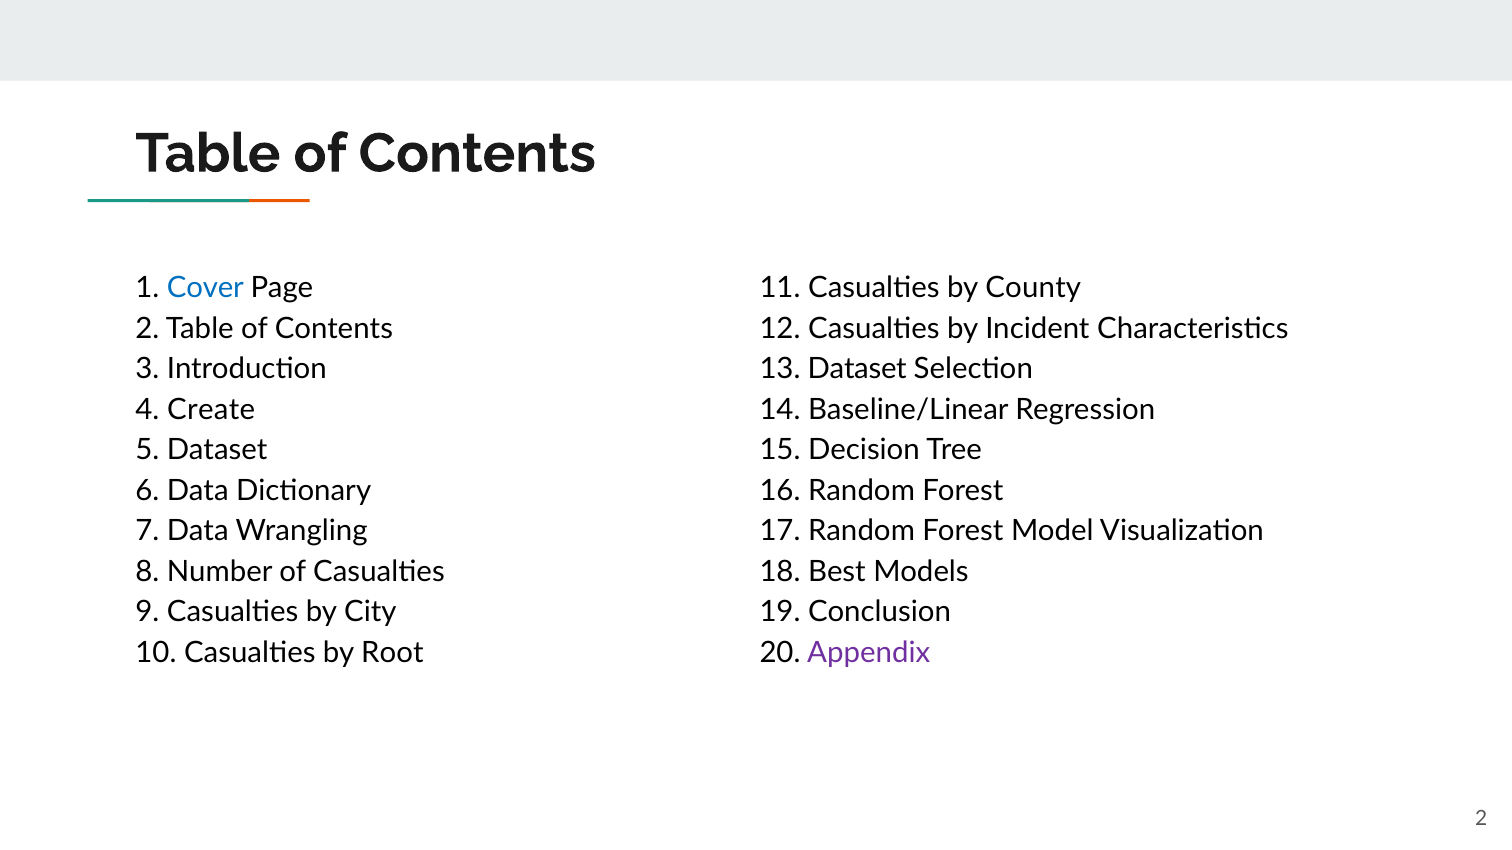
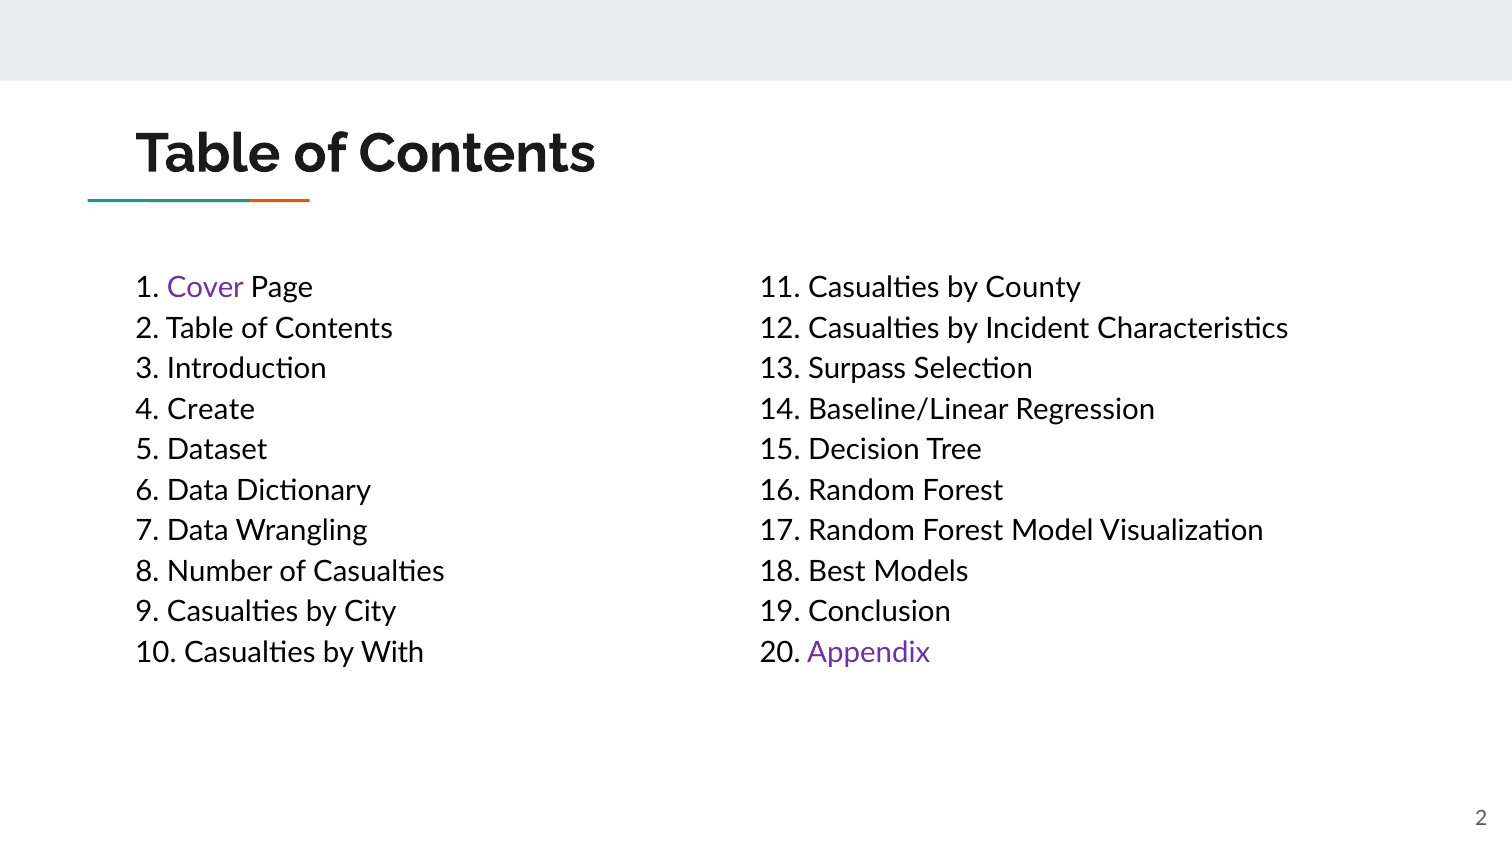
Cover colour: blue -> purple (205, 288)
13 Dataset: Dataset -> Surpass (857, 369)
Root: Root -> With (393, 653)
